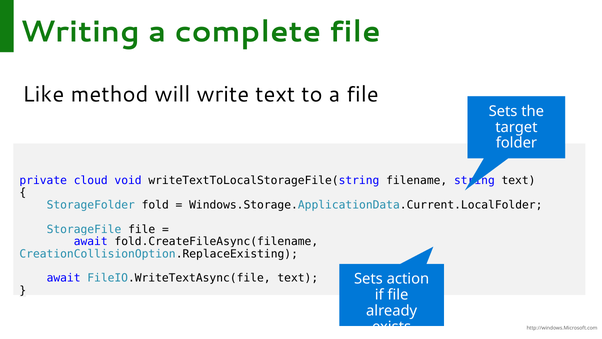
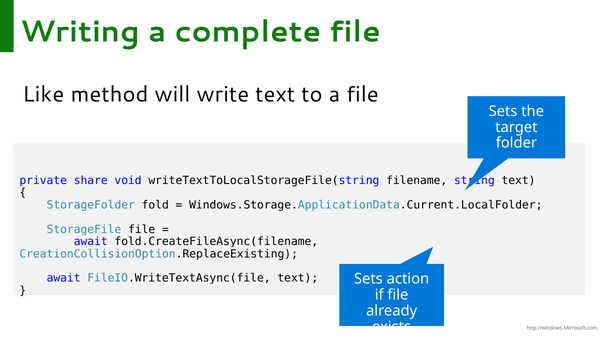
cloud: cloud -> share (91, 180)
